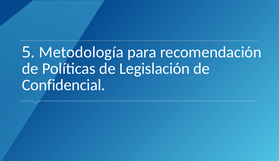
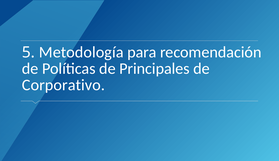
Legislación: Legislación -> Principales (154, 69)
Confidencial: Confidencial -> Corporativo (63, 85)
